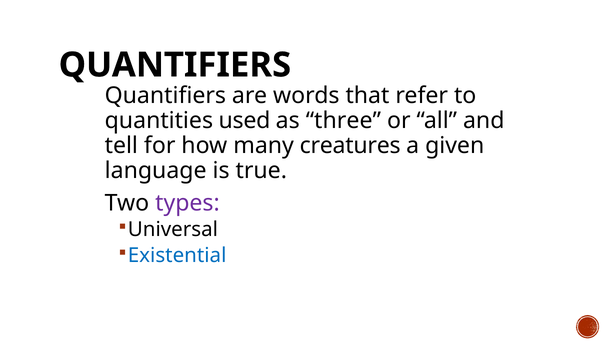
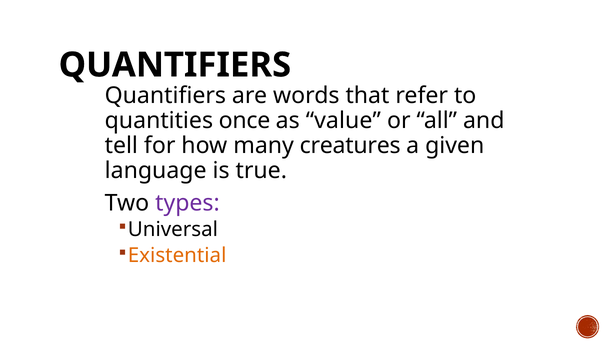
used: used -> once (244, 120)
three: three -> value (343, 120)
Existential colour: blue -> orange (177, 255)
